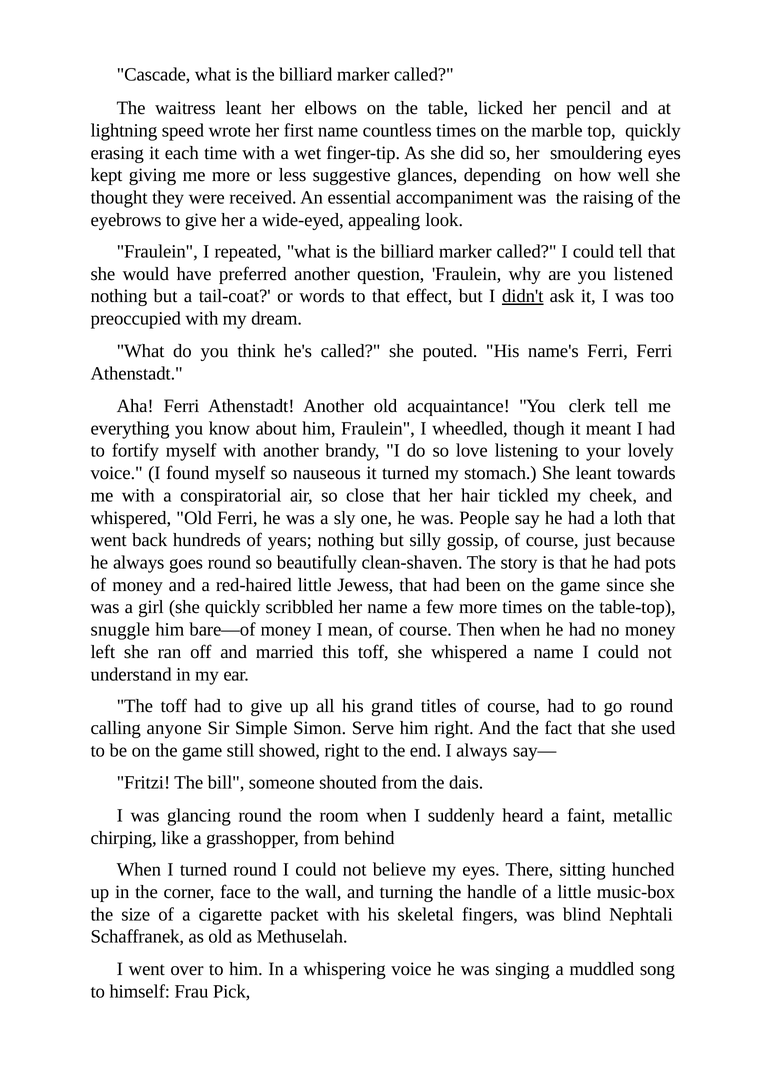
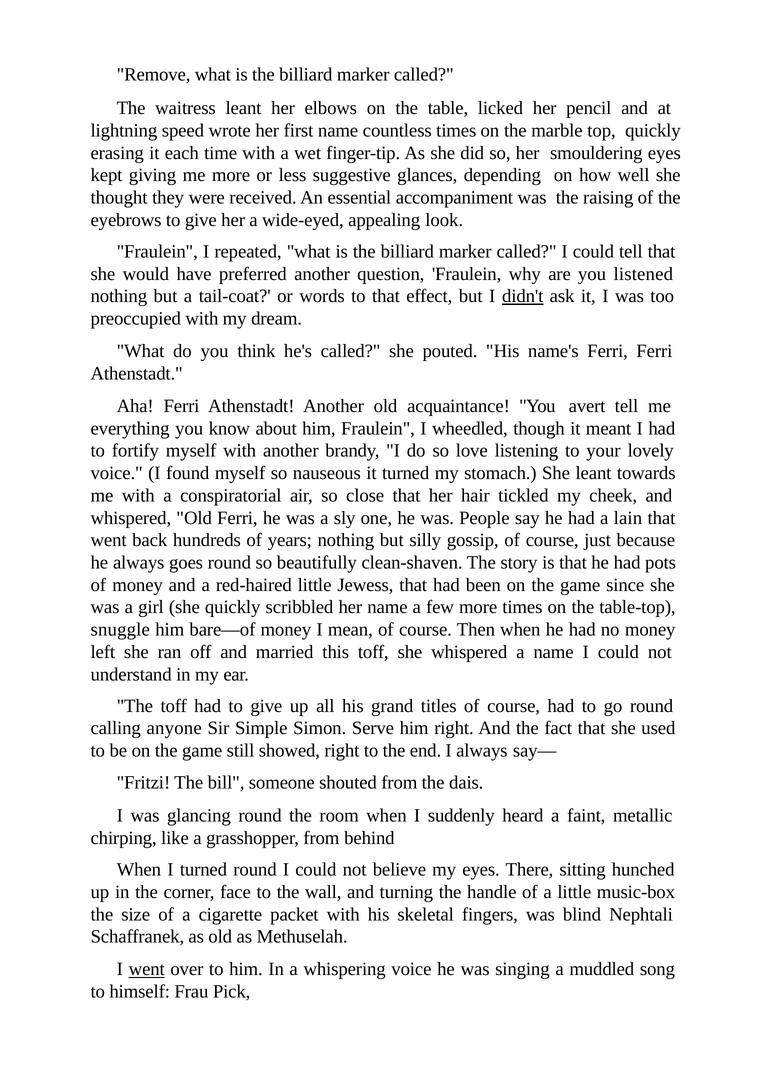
Cascade: Cascade -> Remove (154, 75)
clerk: clerk -> avert (587, 406)
loth: loth -> lain (628, 518)
went underline: none -> present (147, 970)
